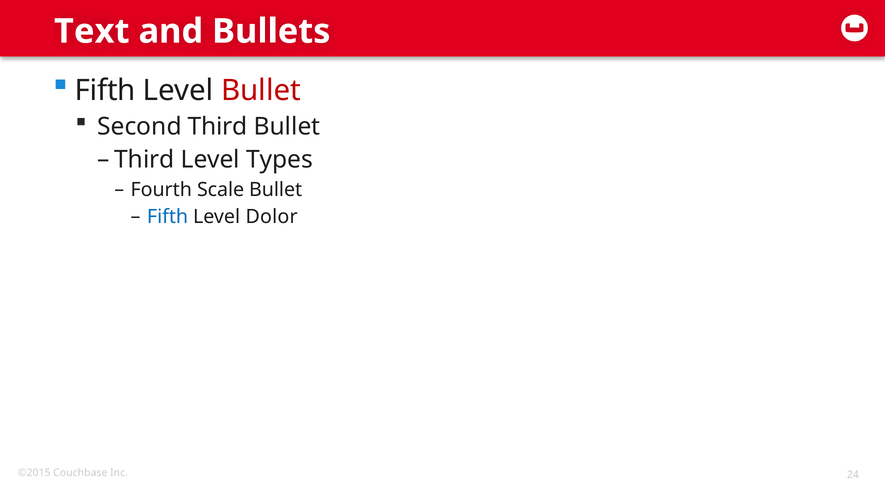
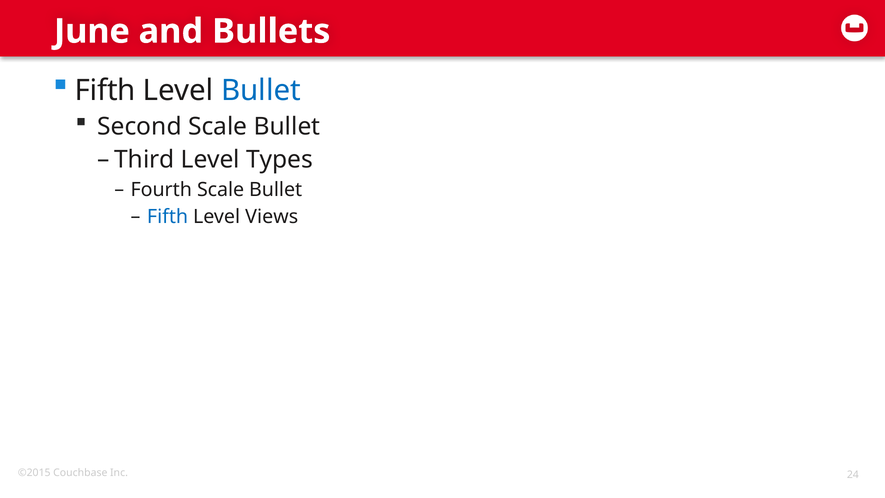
Text: Text -> June (92, 31)
Bullet colour: red -> blue (261, 91)
Second Third: Third -> Scale (218, 126)
Dolor: Dolor -> Views (272, 217)
